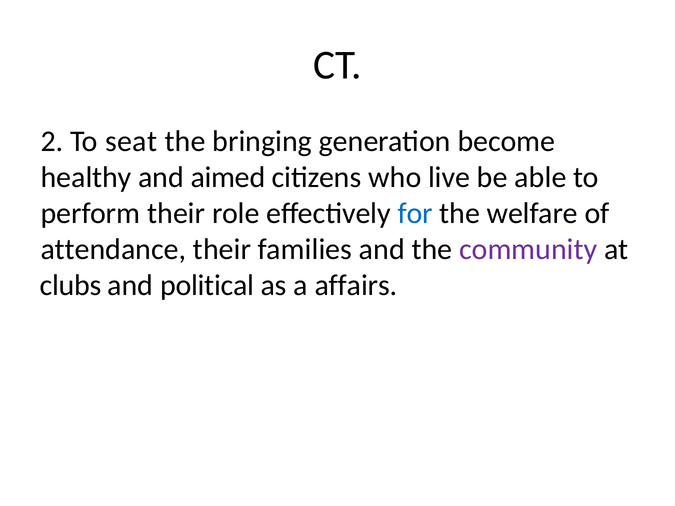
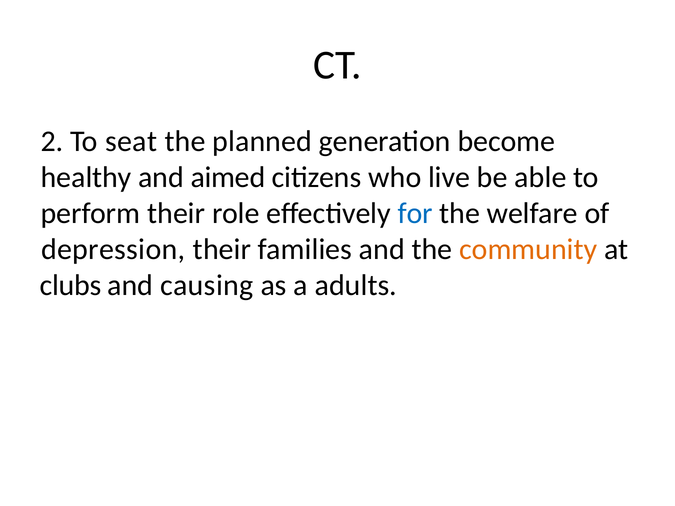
bringing: bringing -> planned (262, 142)
attendance: attendance -> depression (113, 250)
community colour: purple -> orange (528, 250)
political: political -> causing (207, 286)
affairs: affairs -> adults (356, 286)
